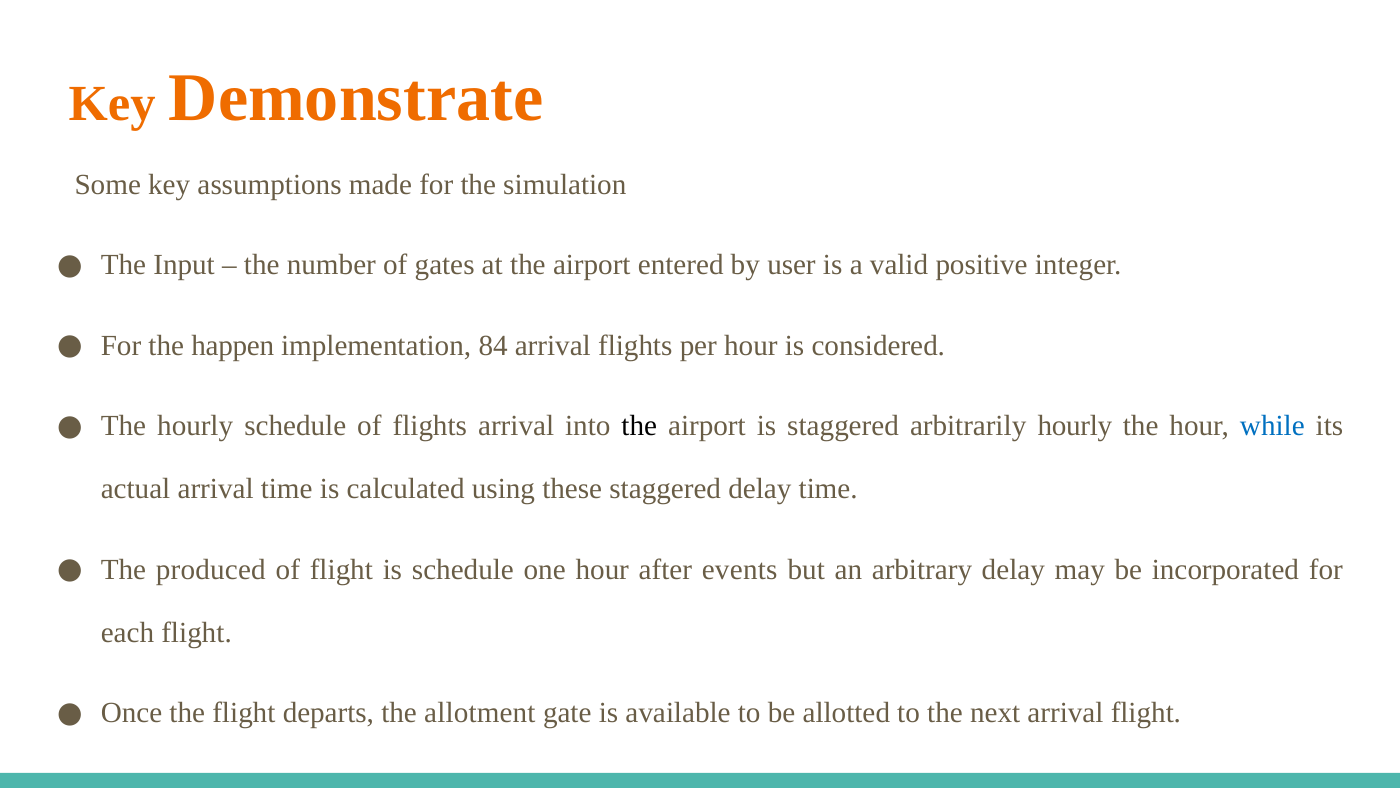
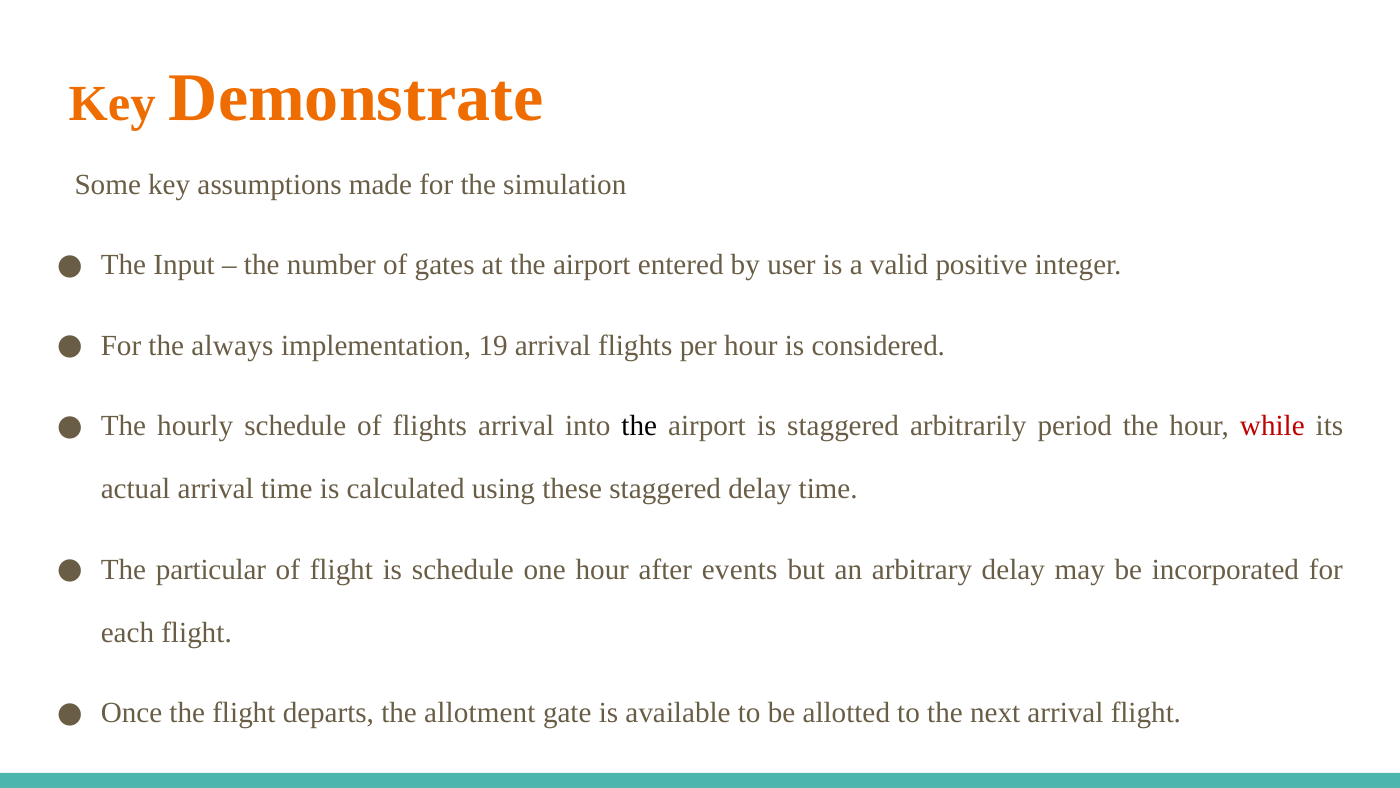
happen: happen -> always (232, 345)
84: 84 -> 19 (493, 345)
arbitrarily hourly: hourly -> period (1075, 426)
while colour: blue -> red (1272, 426)
produced: produced -> particular (211, 569)
